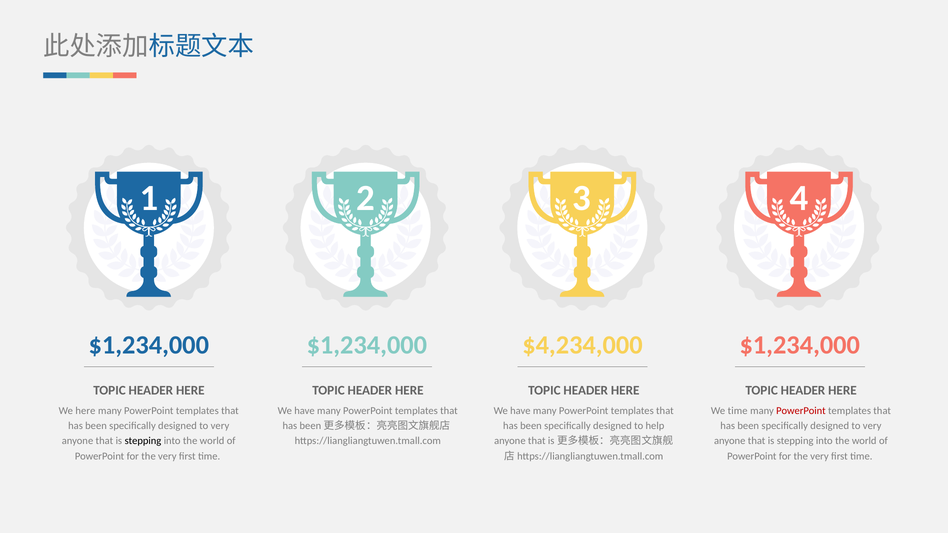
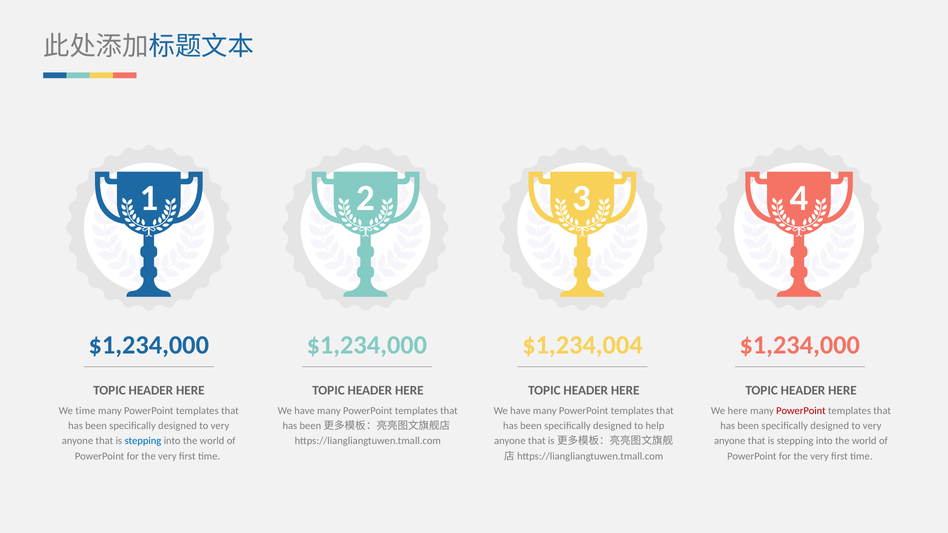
$4,234,000: $4,234,000 -> $1,234,004 (582, 345)
We here: here -> time (85, 411)
We time: time -> here (738, 411)
stepping colour: black -> blue (143, 441)
